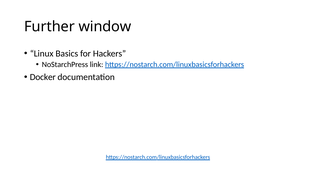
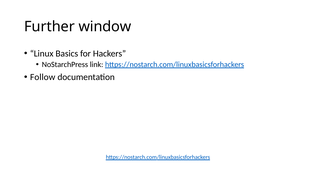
Docker: Docker -> Follow (43, 77)
